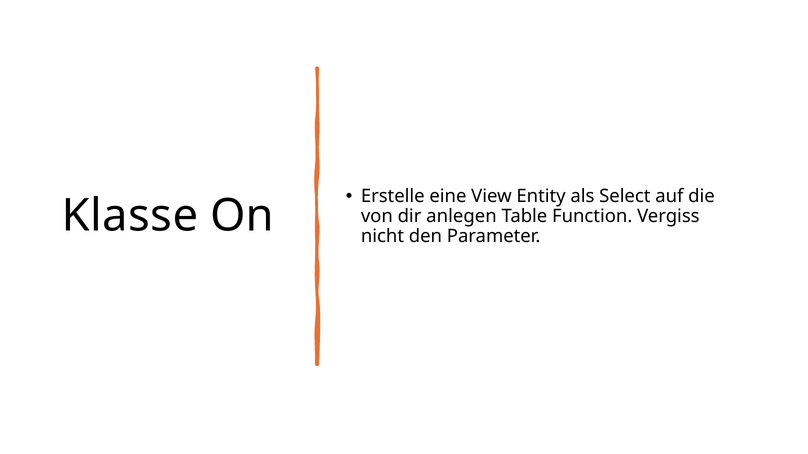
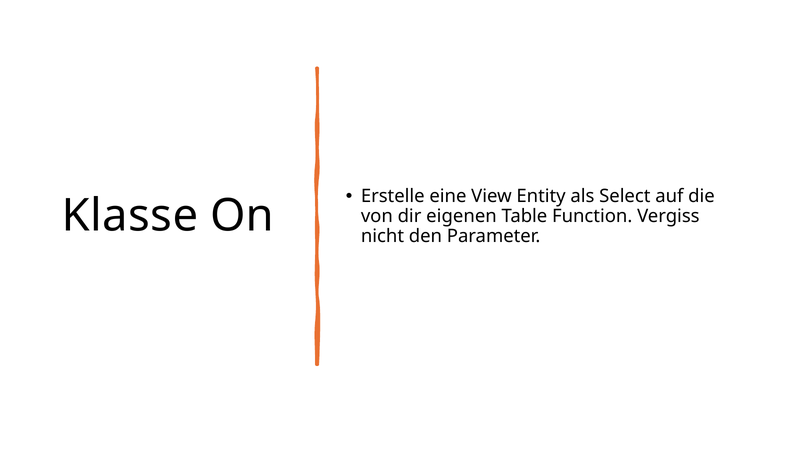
anlegen: anlegen -> eigenen (462, 216)
